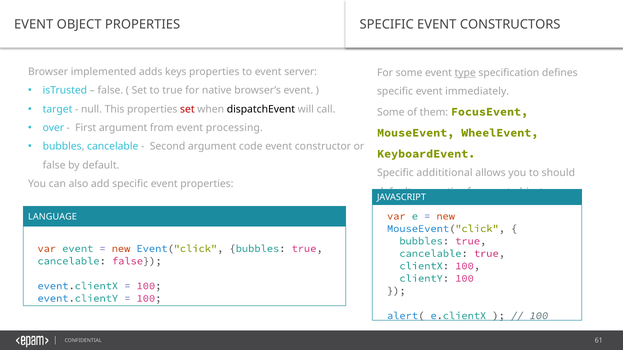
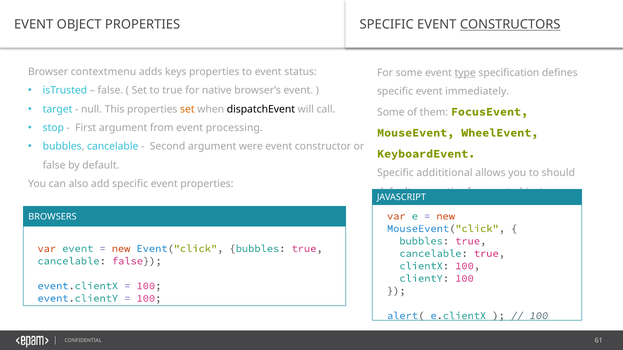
CONSTRUCTORS underline: none -> present (510, 25)
implemented: implemented -> contextmenu (103, 72)
server: server -> status (301, 72)
set colour: red -> orange (187, 109)
over: over -> stop (53, 128)
code: code -> were (251, 147)
LANGUAGE: LANGUAGE -> BROWSERS (52, 217)
